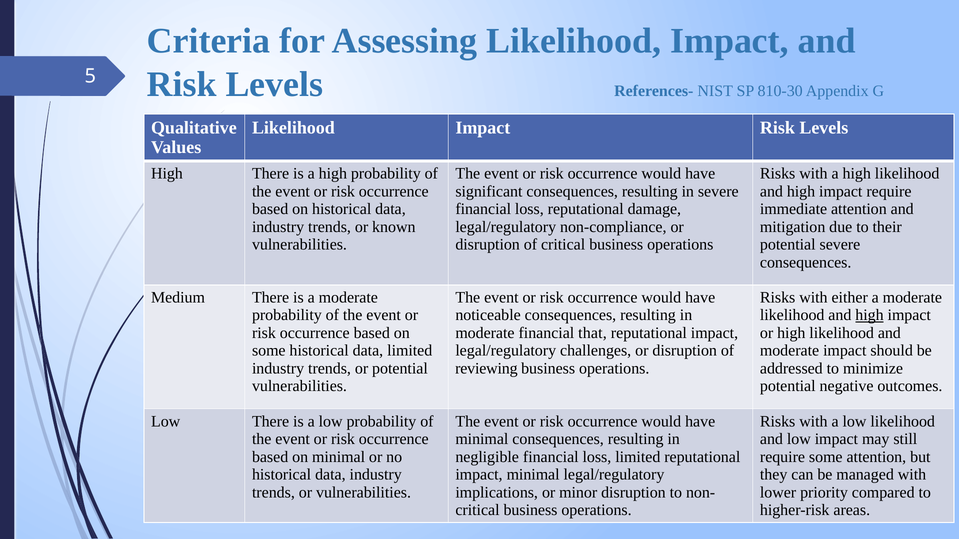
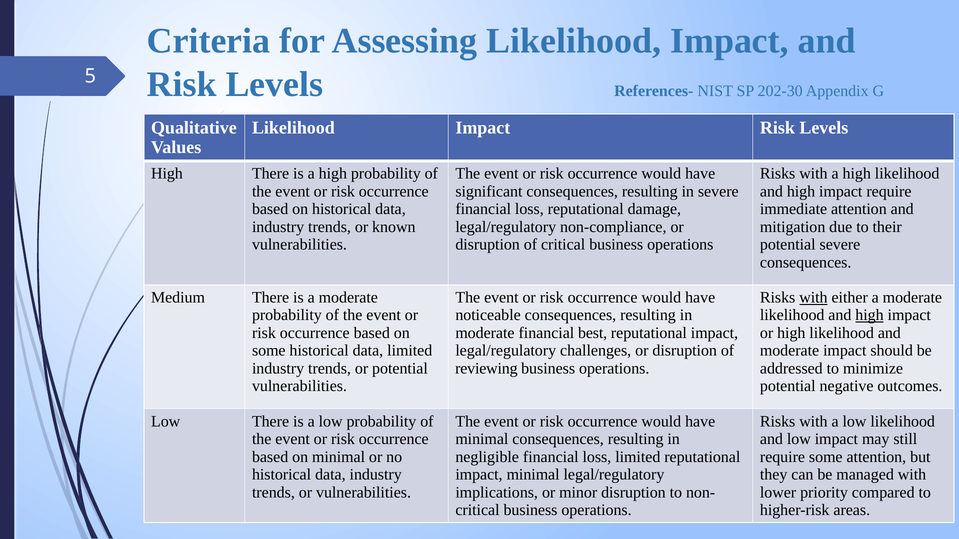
810-30: 810-30 -> 202-30 (780, 91)
with underline: none -> present (813, 298)
that: that -> best (593, 333)
